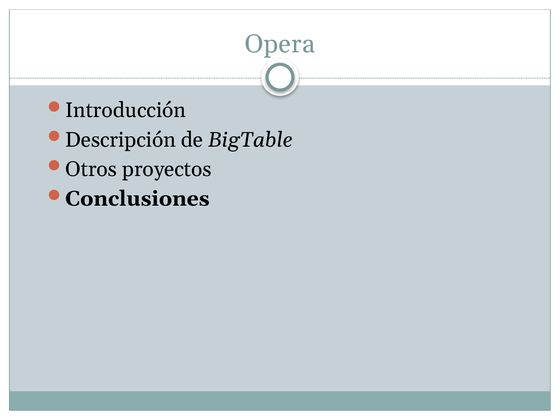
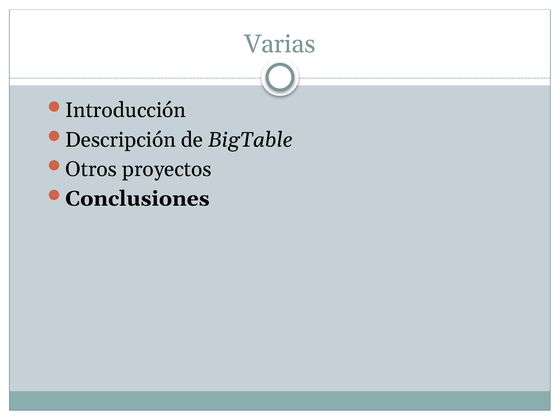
Opera: Opera -> Varias (280, 44)
